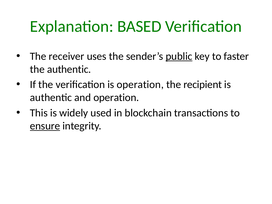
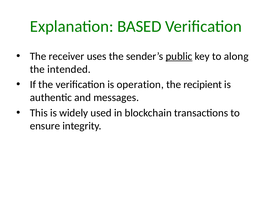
faster: faster -> along (236, 56)
the authentic: authentic -> intended (69, 69)
and operation: operation -> messages (116, 98)
ensure underline: present -> none (45, 126)
